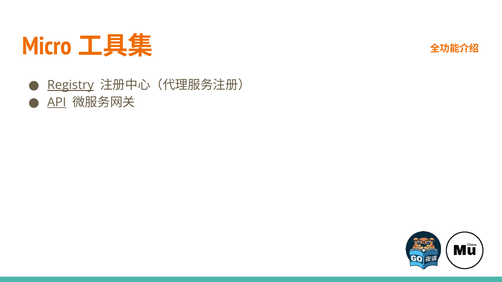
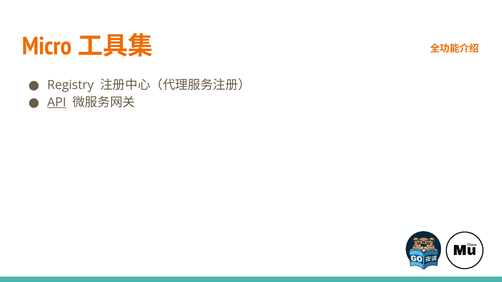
Registry underline: present -> none (71, 85)
